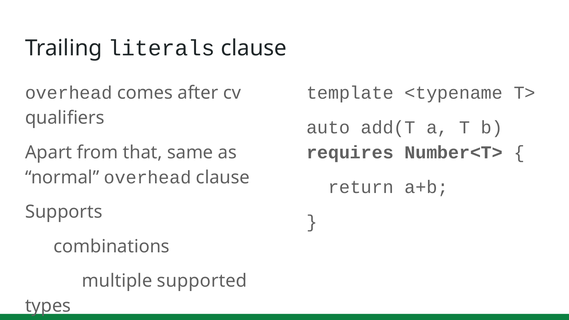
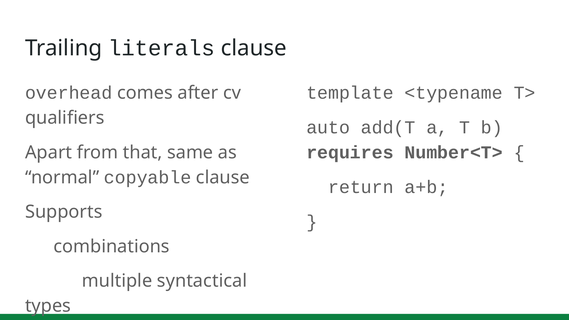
normal overhead: overhead -> copyable (148, 177)
supported: supported -> syntactical (202, 281)
